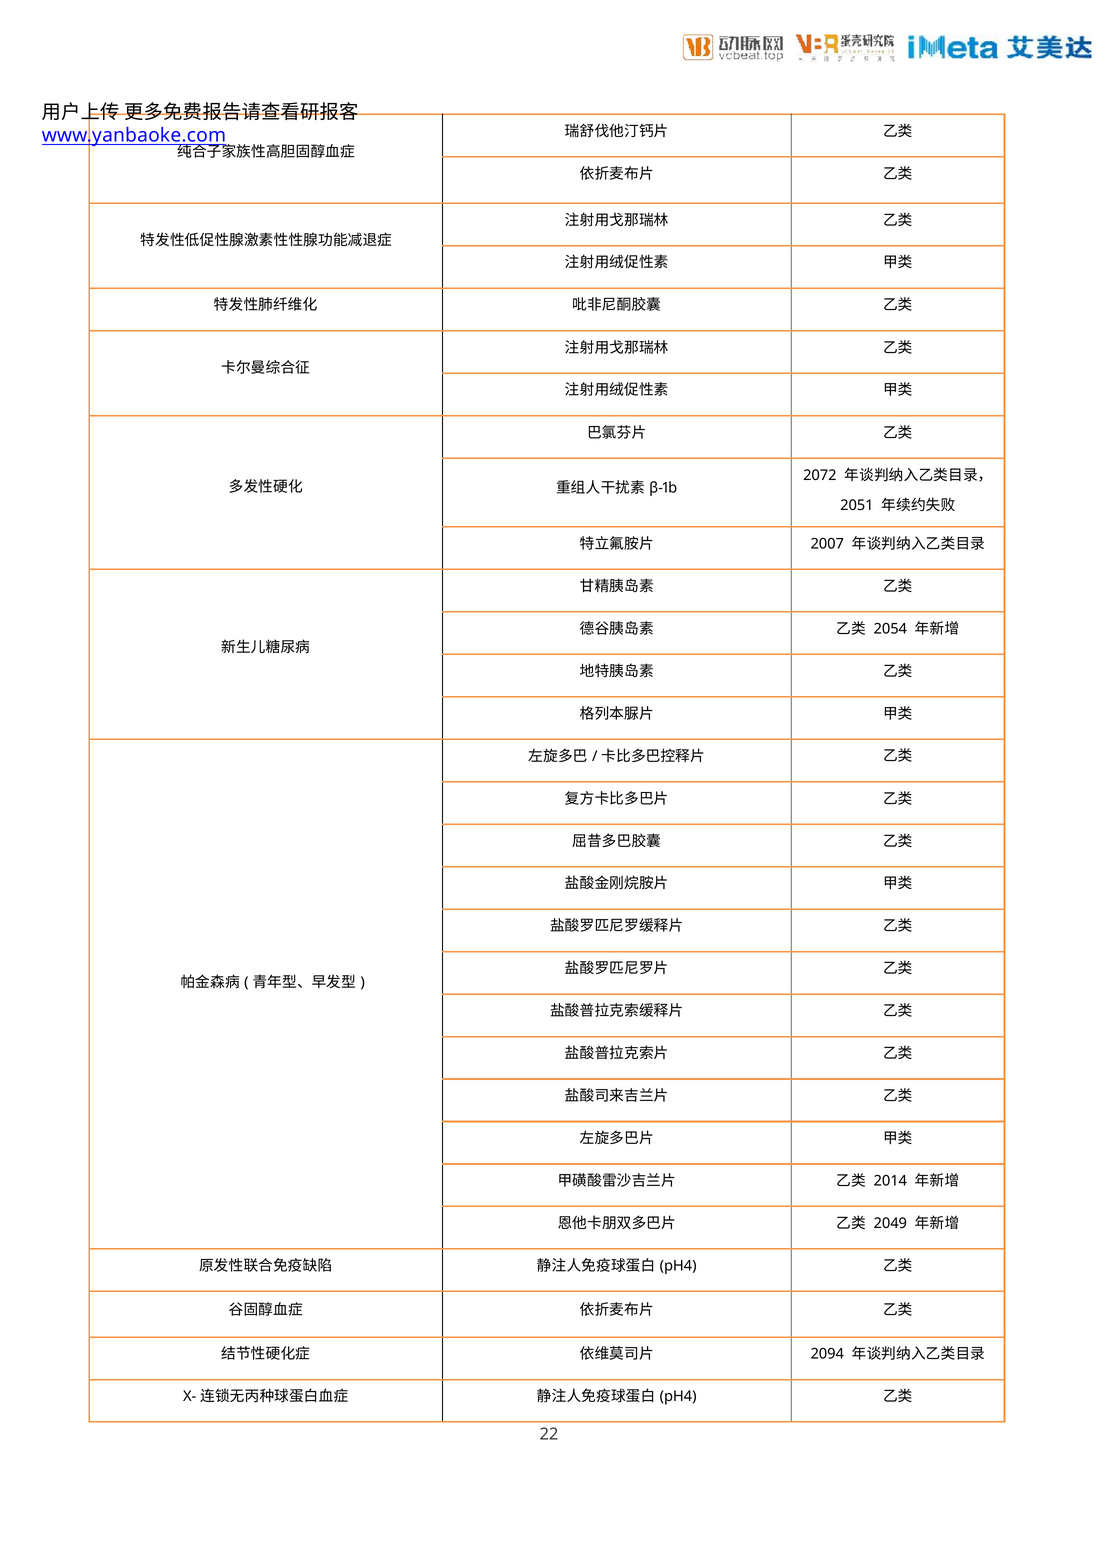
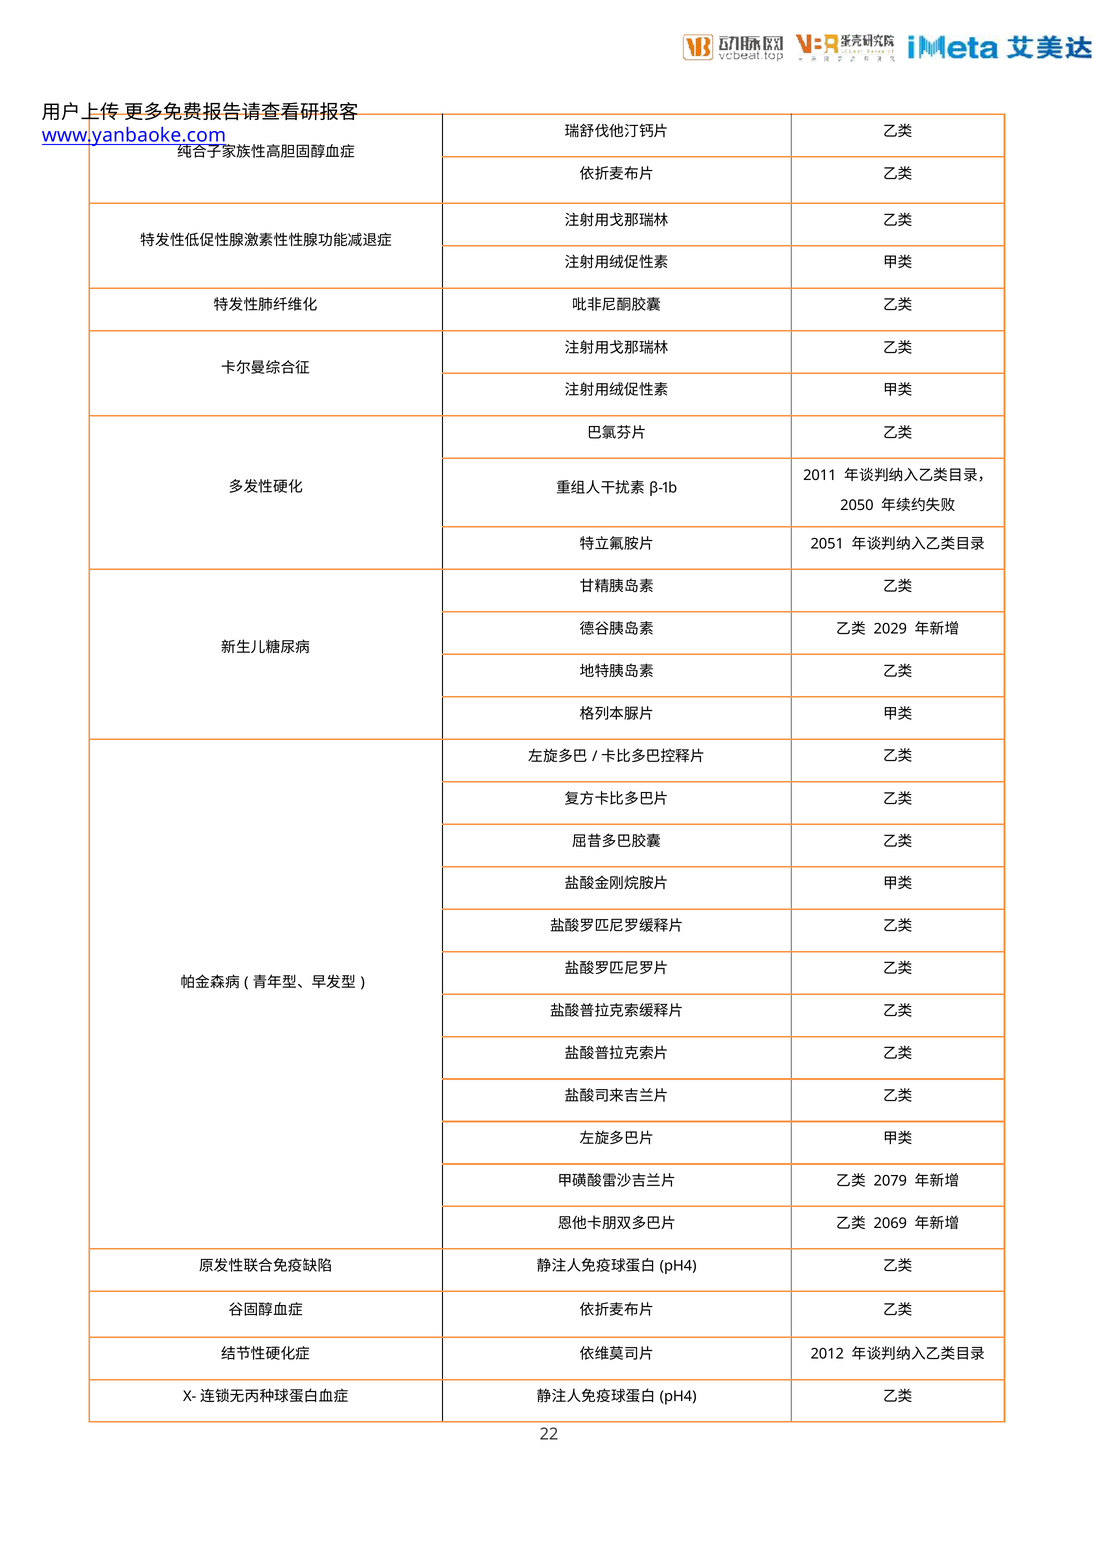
2072: 2072 -> 2011 (820, 475)
2051: 2051 -> 2050 (857, 505)
2007: 2007 -> 2051 (827, 544)
2054: 2054 -> 2029 (890, 629)
2014: 2014 -> 2079 (890, 1181)
2049: 2049 -> 2069 (890, 1224)
2094: 2094 -> 2012 (827, 1354)
